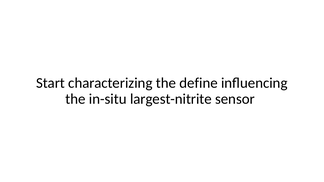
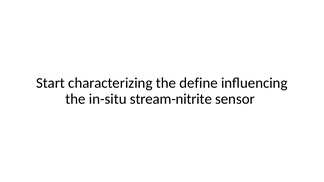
largest-nitrite: largest-nitrite -> stream-nitrite (171, 99)
